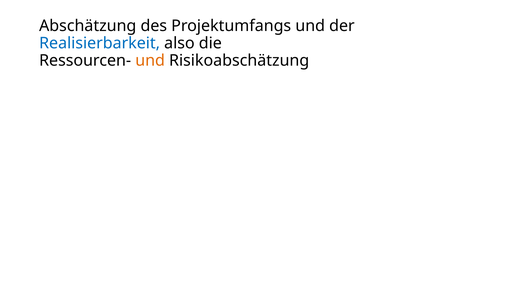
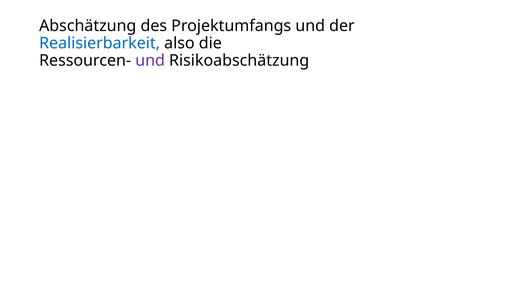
und colour: orange -> purple (150, 60)
